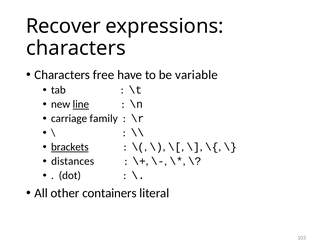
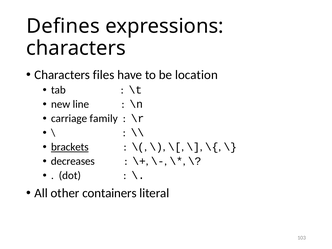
Recover: Recover -> Defines (63, 26)
free: free -> files (104, 75)
variable: variable -> location (196, 75)
line underline: present -> none (81, 104)
distances: distances -> decreases (73, 161)
